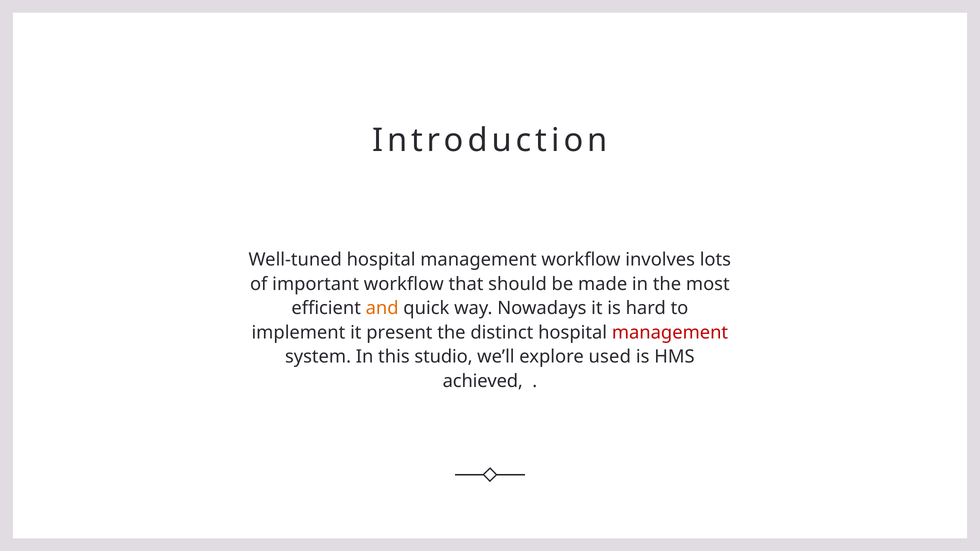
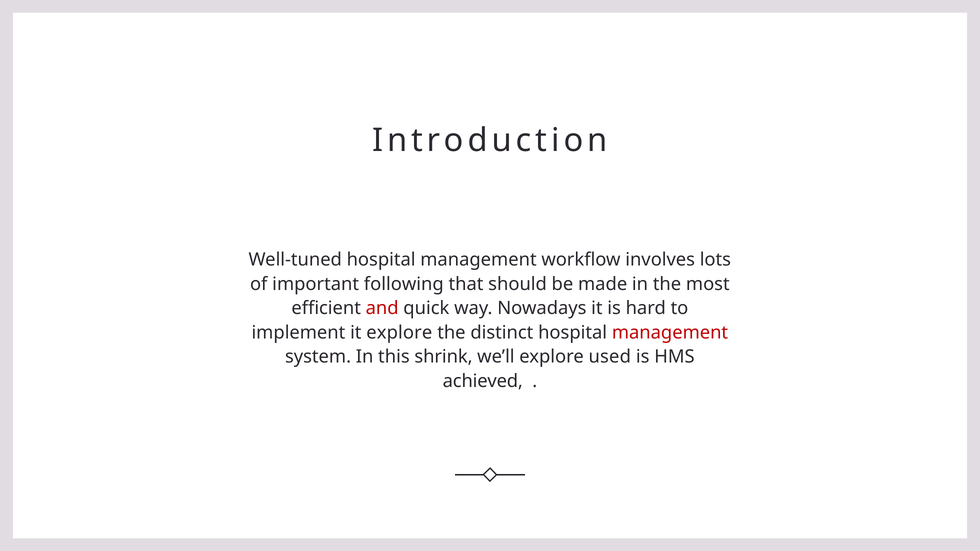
important workflow: workflow -> following (404, 284)
and colour: orange -> red (382, 308)
it present: present -> explore (399, 333)
studio: studio -> shrink (444, 357)
